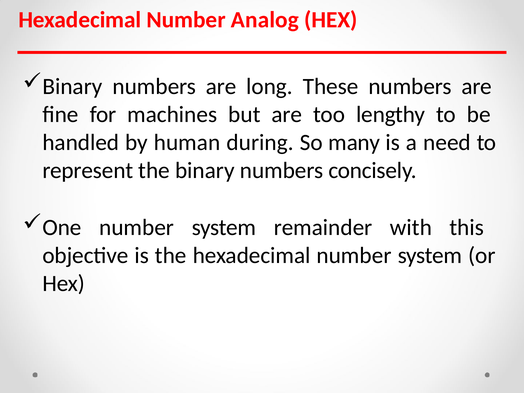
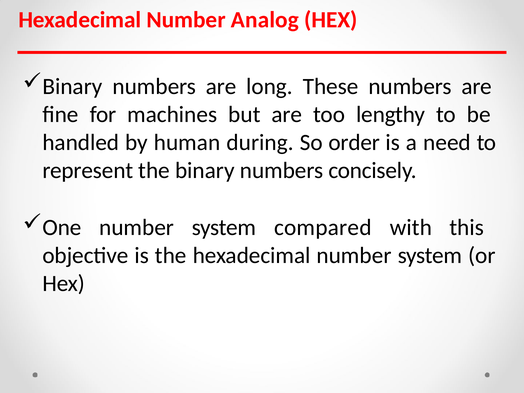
many: many -> order (354, 142)
remainder: remainder -> compared (323, 228)
